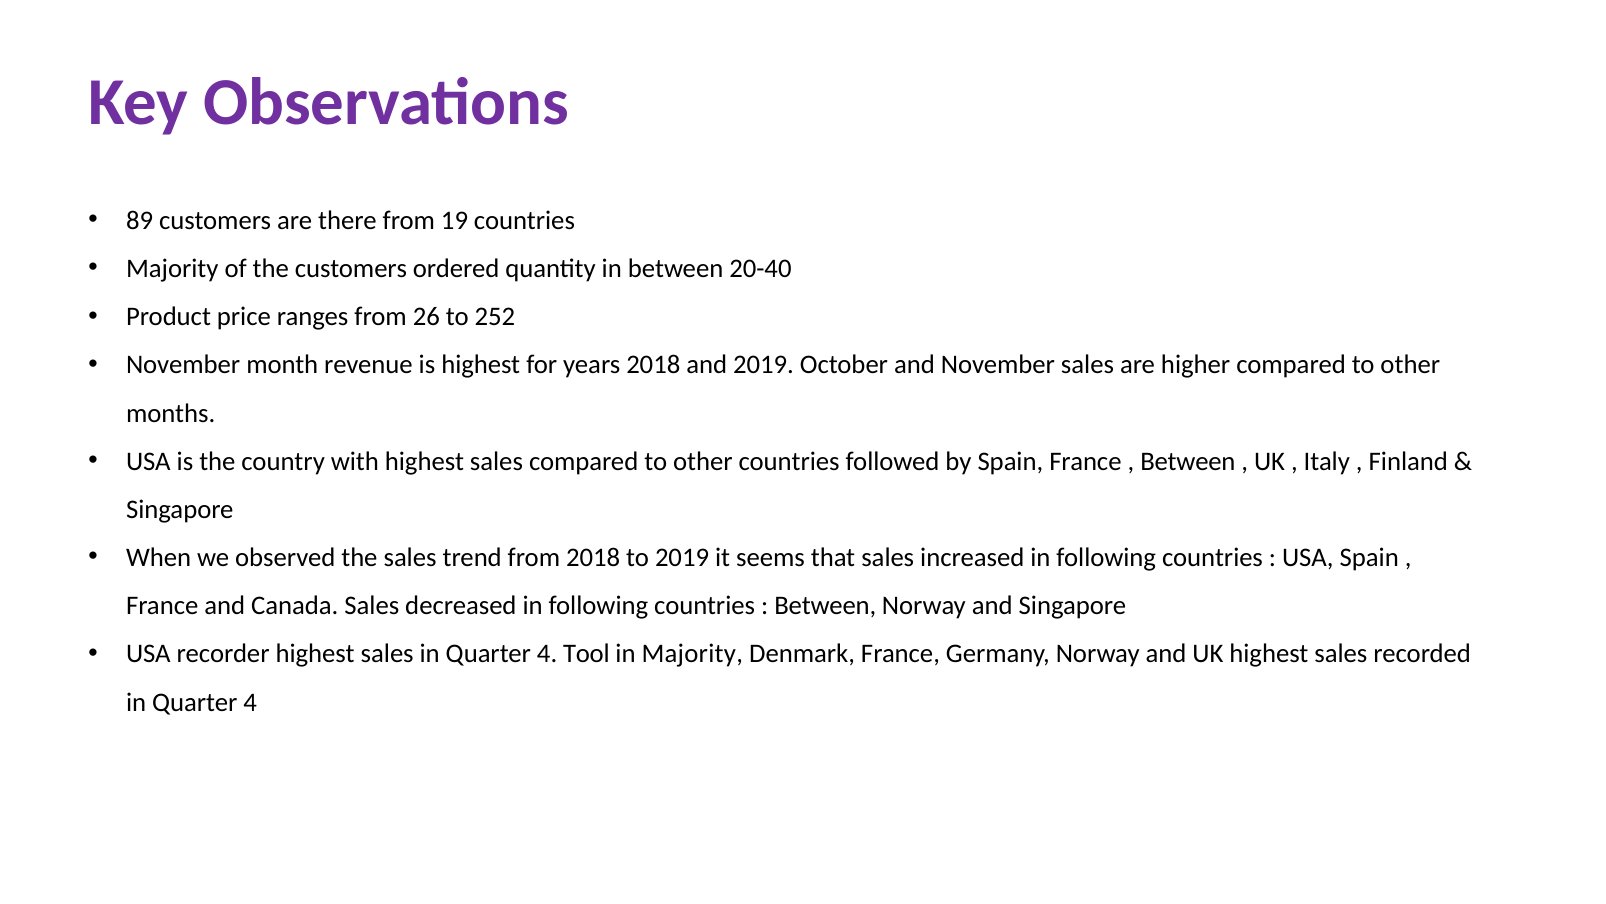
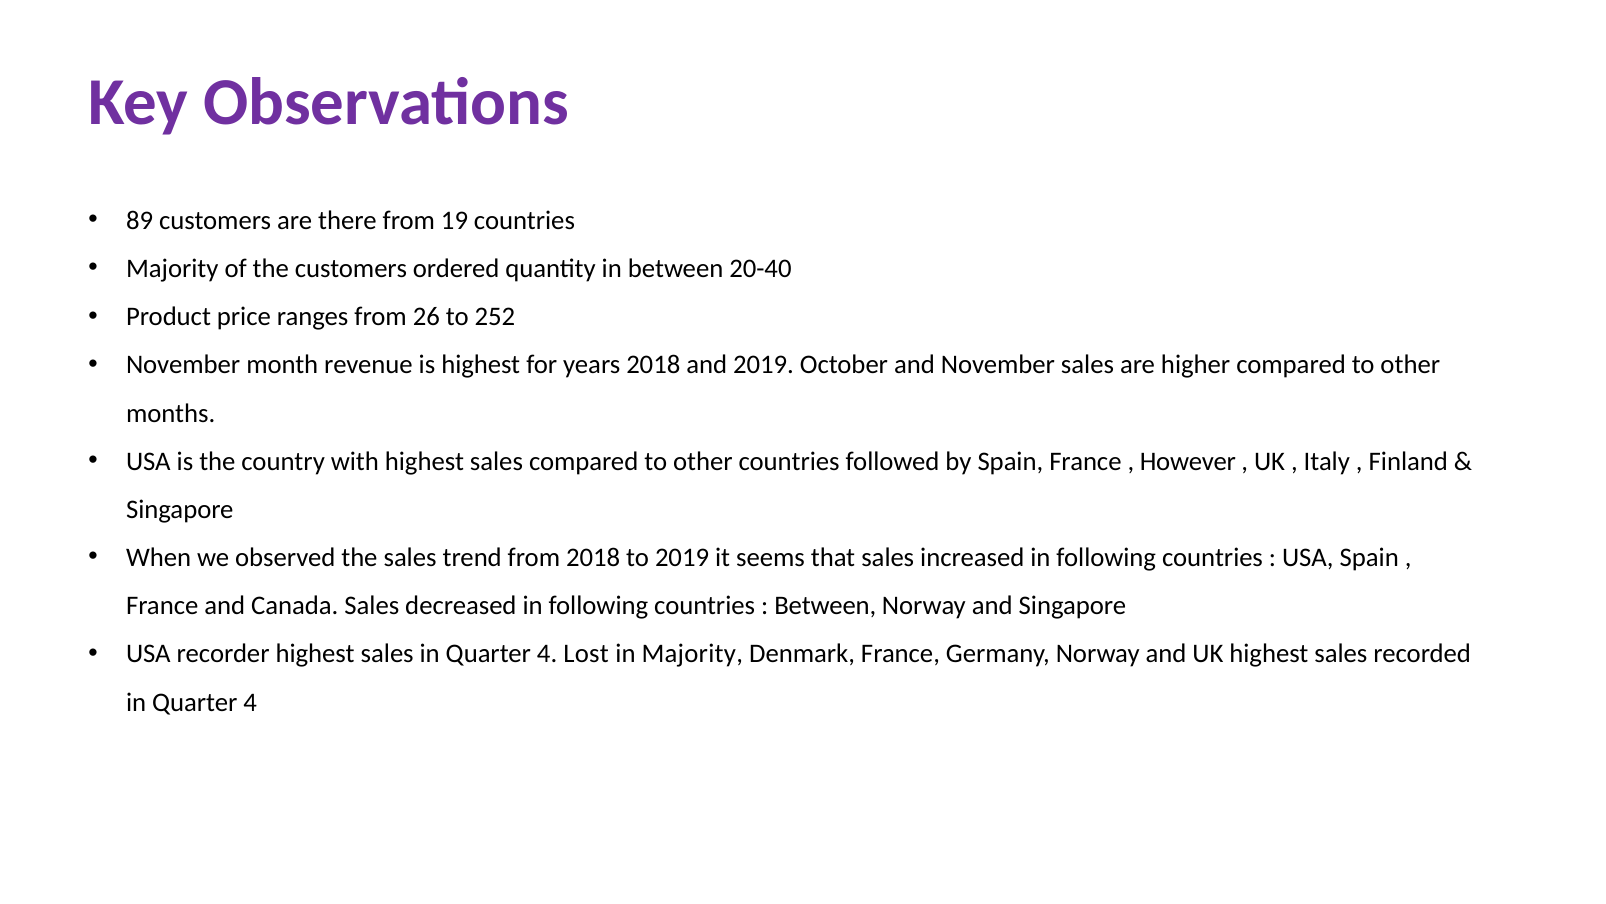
Between: Between -> However (1188, 461)
Tool: Tool -> Lost (586, 654)
